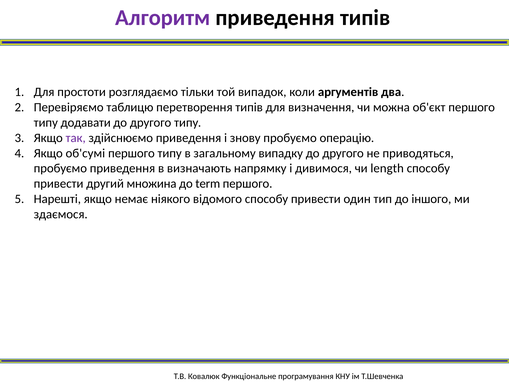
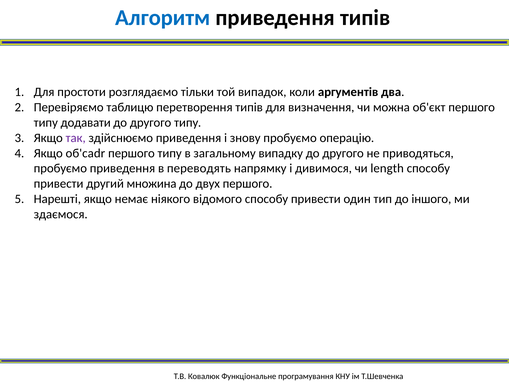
Алгоритм colour: purple -> blue (163, 18)
об'сумі: об'сумі -> об'cadr (85, 153)
визначають: визначають -> переводять (199, 168)
term: term -> двух (208, 184)
